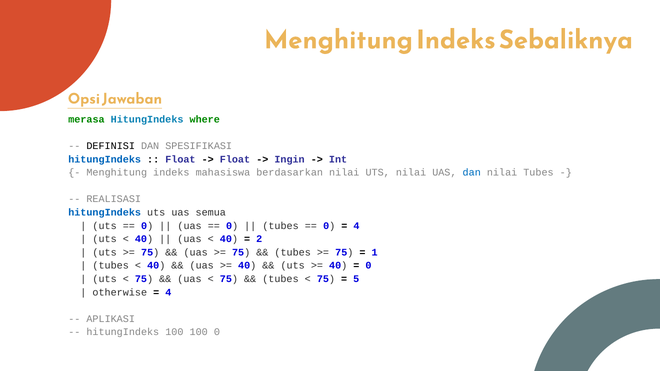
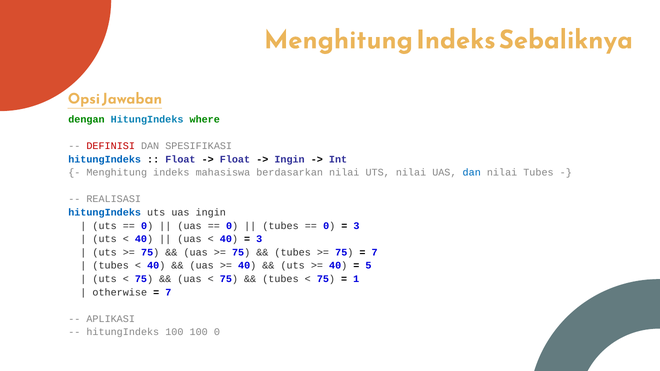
merasa: merasa -> dengan (86, 119)
DEFINISI colour: black -> red (111, 146)
uas semua: semua -> ingin (211, 213)
4: 4 -> 3 (356, 226)
2: 2 -> 3 (259, 239)
1: 1 -> 7 (375, 252)
0: 0 -> 5 (368, 266)
5: 5 -> 1 (356, 279)
4: 4 -> 7 (168, 292)
